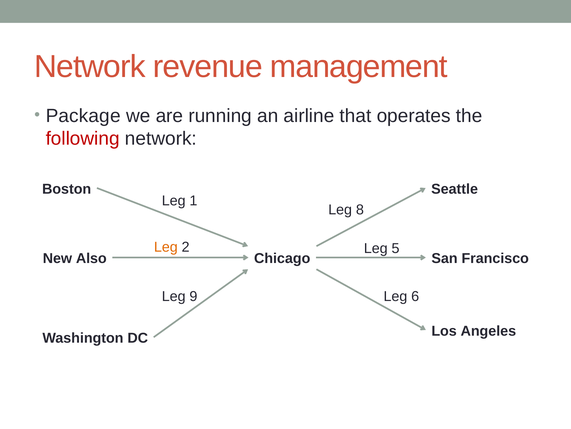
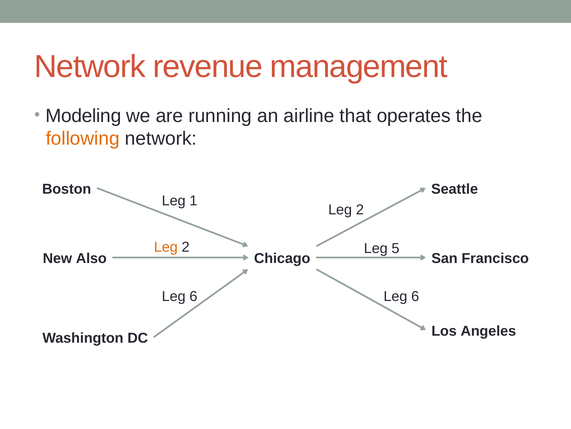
Package: Package -> Modeling (83, 116)
following colour: red -> orange (83, 138)
8: 8 -> 2 (360, 209)
9: 9 -> 6 (193, 296)
